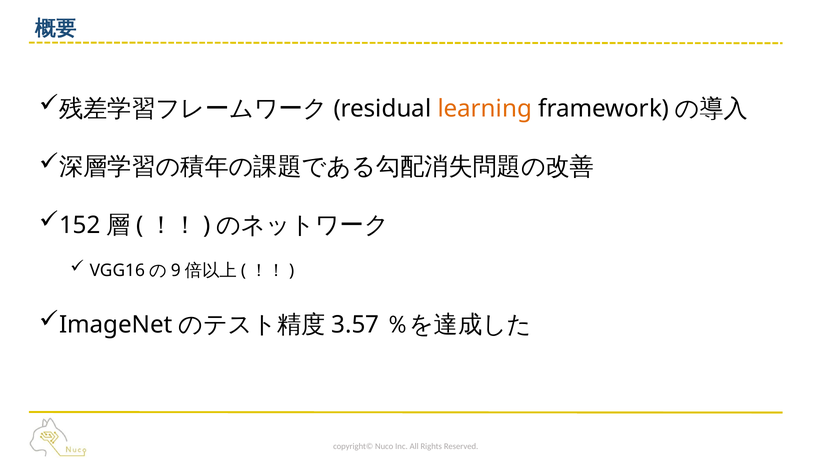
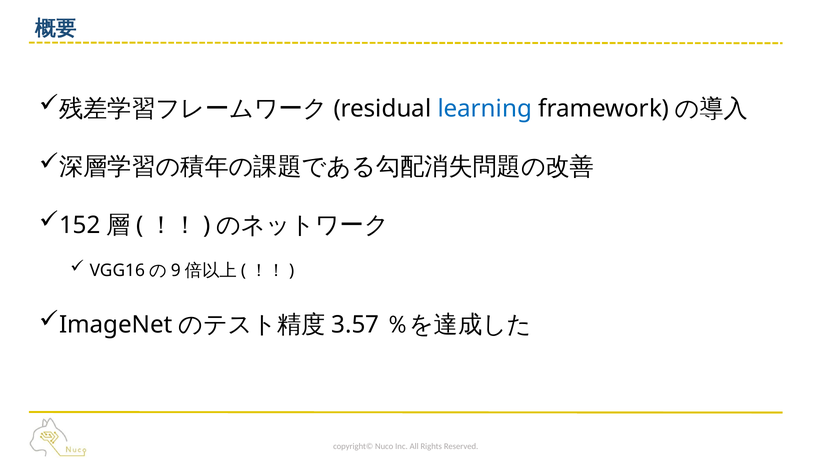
learning colour: orange -> blue (485, 109)
